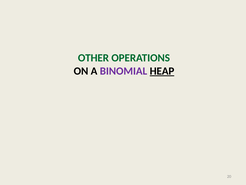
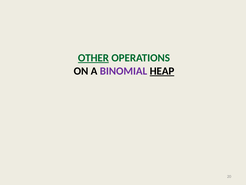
OTHER underline: none -> present (93, 58)
